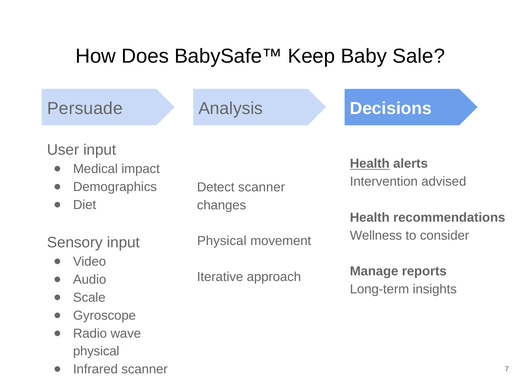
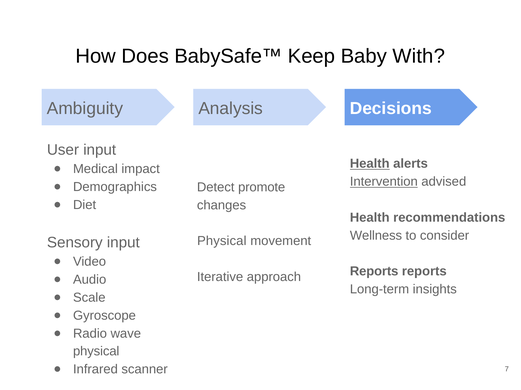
Sale: Sale -> With (419, 56)
Persuade: Persuade -> Ambiguity (85, 109)
Intervention underline: none -> present (384, 182)
Detect scanner: scanner -> promote (262, 188)
Manage: Manage -> Reports (374, 272)
